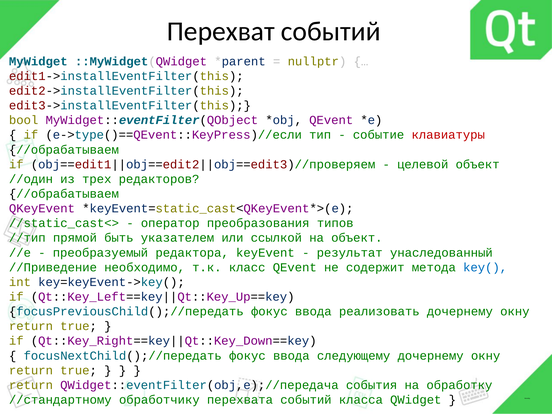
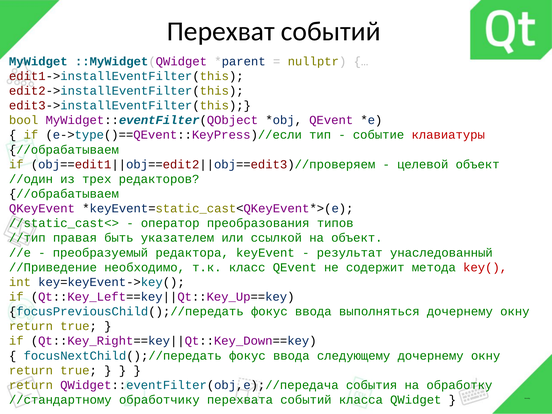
прямой: прямой -> правая (75, 238)
key( colour: blue -> red (485, 267)
реализовать: реализовать -> выполняться (379, 312)
